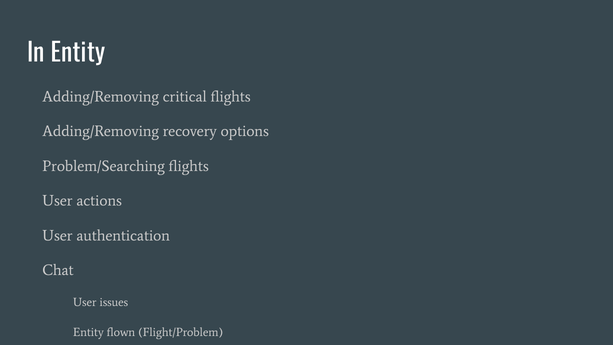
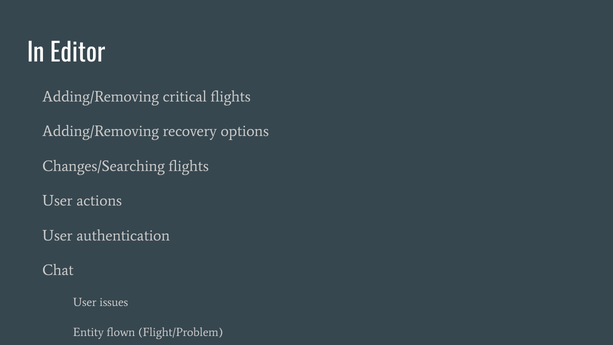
In Entity: Entity -> Editor (78, 53)
Problem/Searching: Problem/Searching -> Changes/Searching (104, 166)
